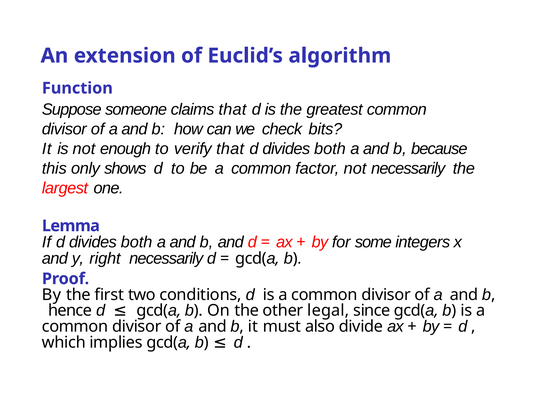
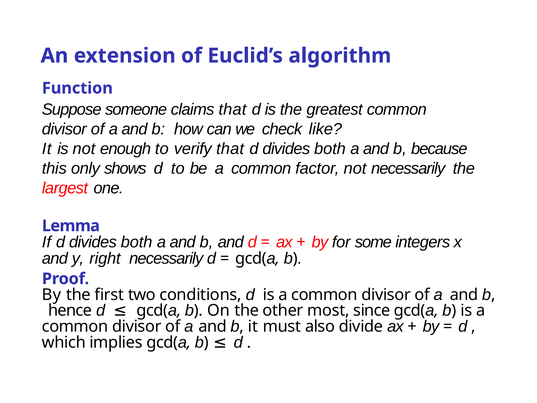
bits: bits -> like (325, 129)
legal: legal -> most (328, 311)
